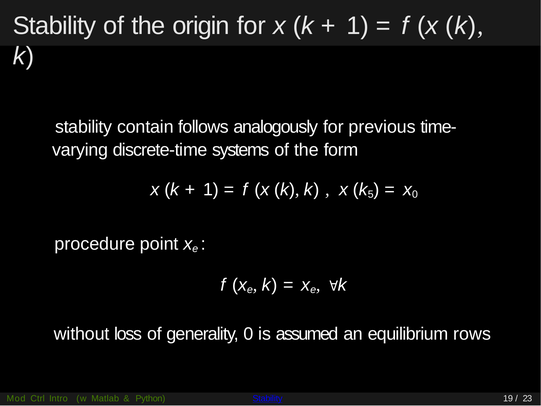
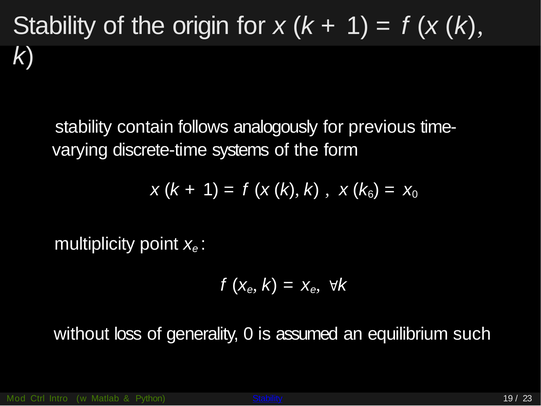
5: 5 -> 6 (371, 194)
procedure: procedure -> multiplicity (95, 244)
rows: rows -> such (472, 334)
